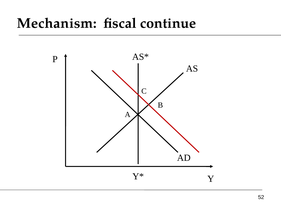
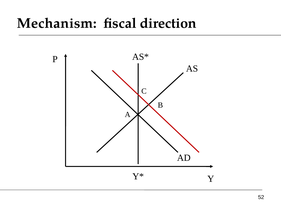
continue: continue -> direction (168, 23)
